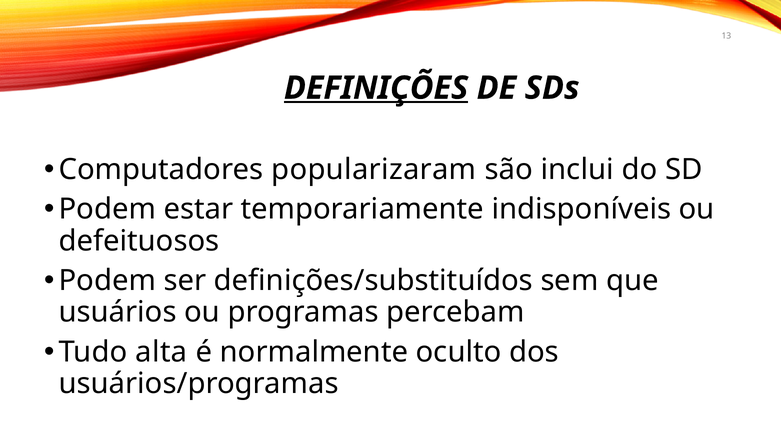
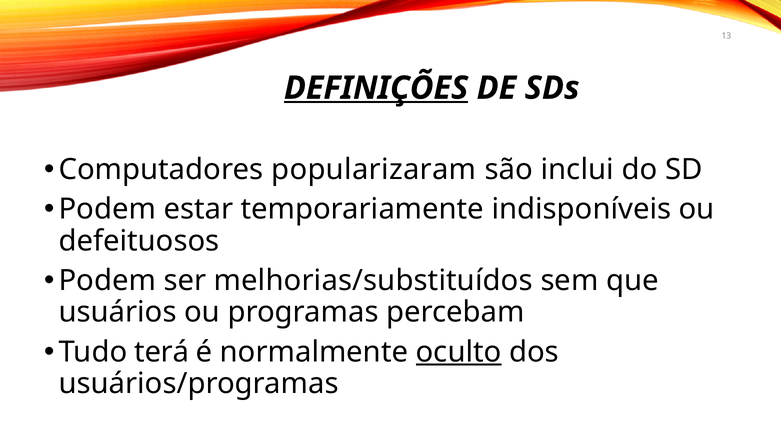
definições/substituídos: definições/substituídos -> melhorias/substituídos (373, 281)
alta: alta -> terá (162, 352)
oculto underline: none -> present (459, 352)
